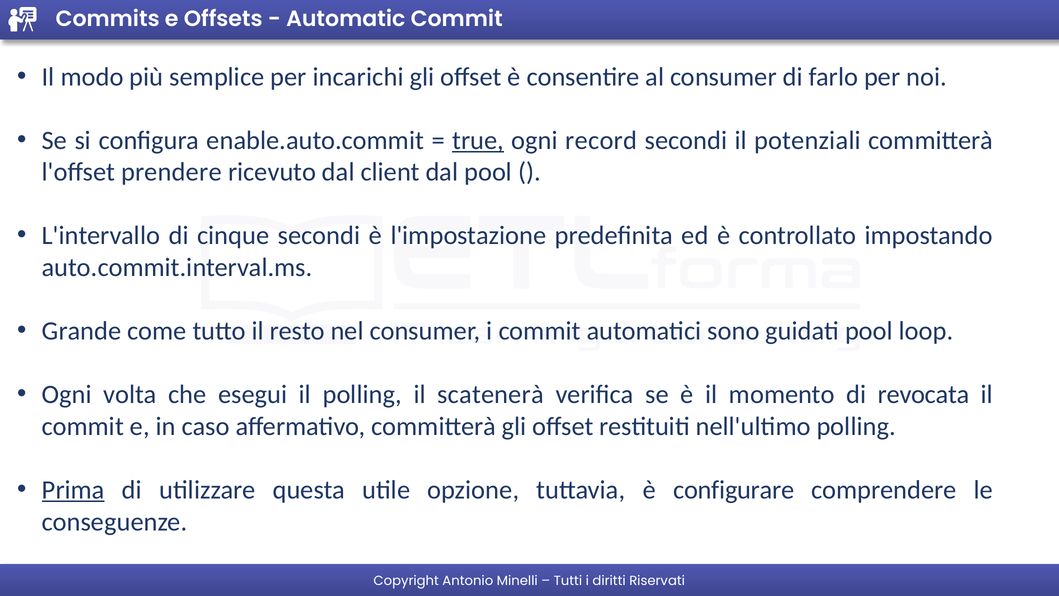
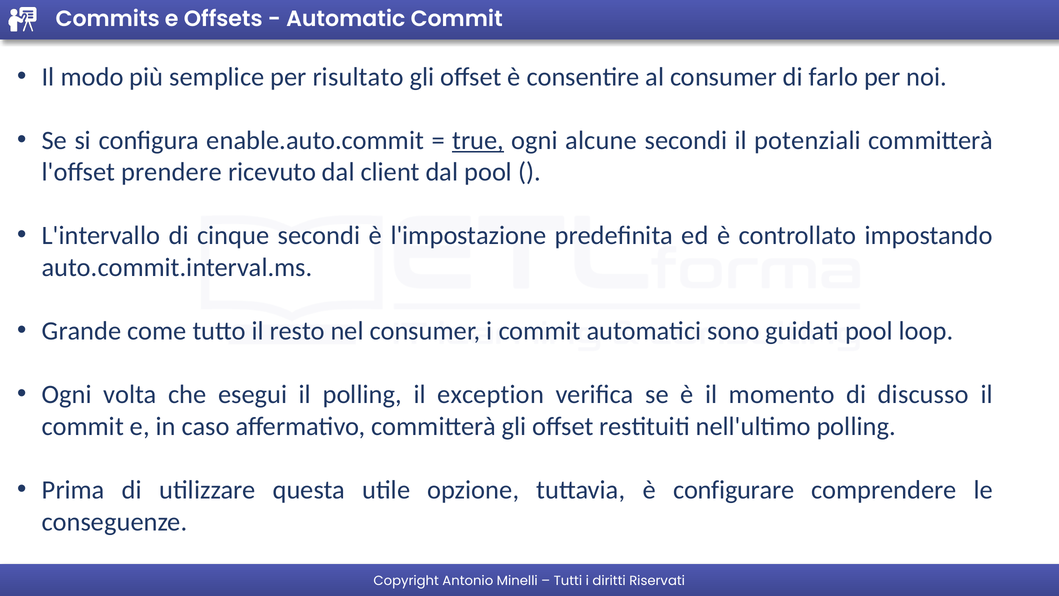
incarichi: incarichi -> risultato (358, 77)
record: record -> alcune (601, 140)
scatenerà: scatenerà -> exception (491, 394)
revocata: revocata -> discusso (923, 394)
Prima underline: present -> none (73, 490)
